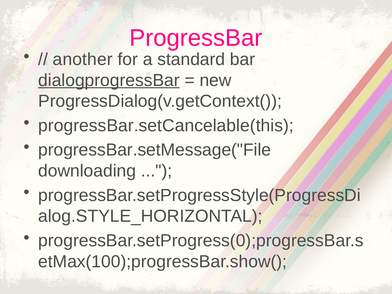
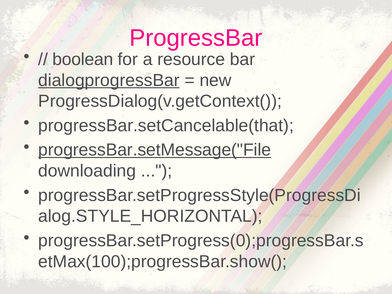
another: another -> boolean (83, 59)
standard: standard -> resource (191, 59)
progressBar.setCancelable(this: progressBar.setCancelable(this -> progressBar.setCancelable(that (166, 126)
progressBar.setMessage("File underline: none -> present (155, 150)
